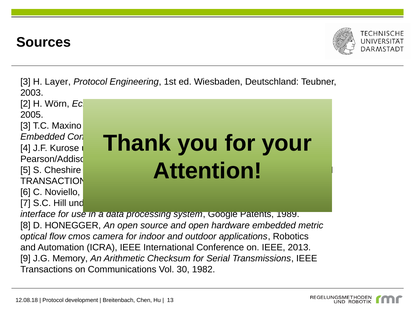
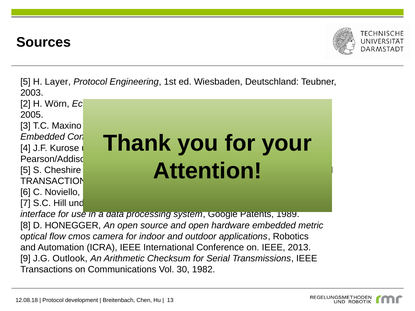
3: 3 -> 5 (25, 82)
Memory: Memory -> Outlook (70, 259)
